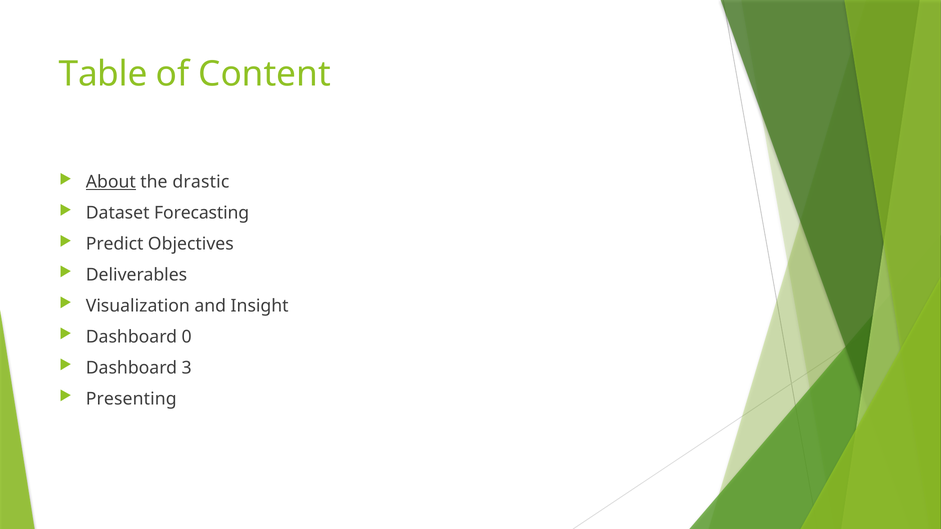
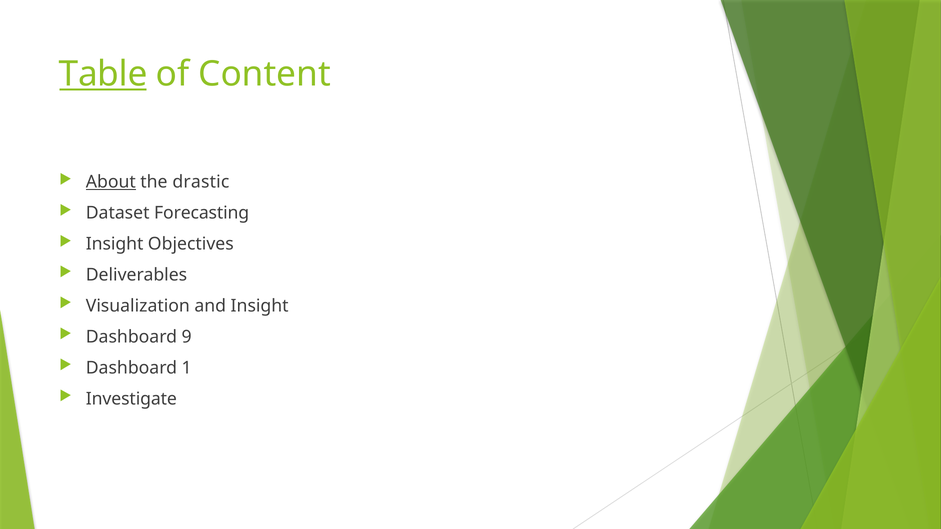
Table underline: none -> present (103, 74)
Predict: Predict -> Insight (115, 244)
0: 0 -> 9 (187, 337)
3: 3 -> 1 (187, 368)
Presenting: Presenting -> Investigate (131, 399)
